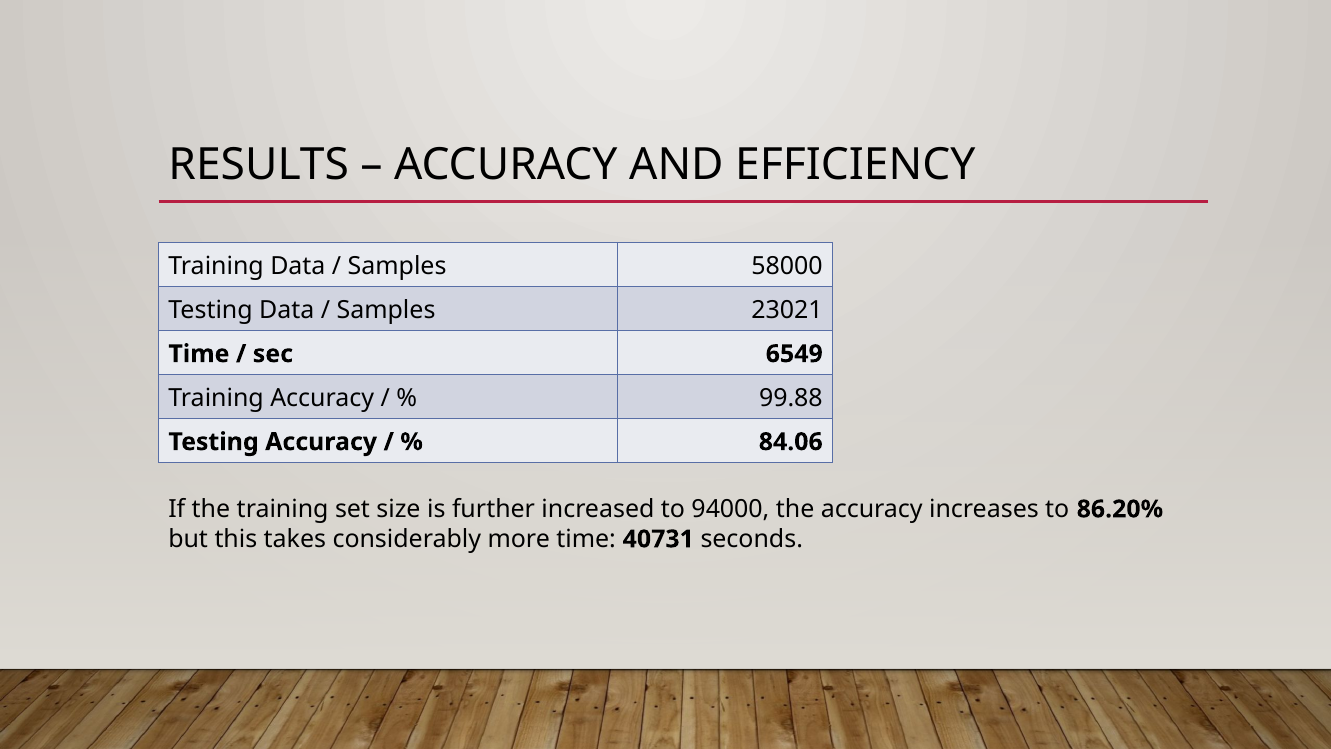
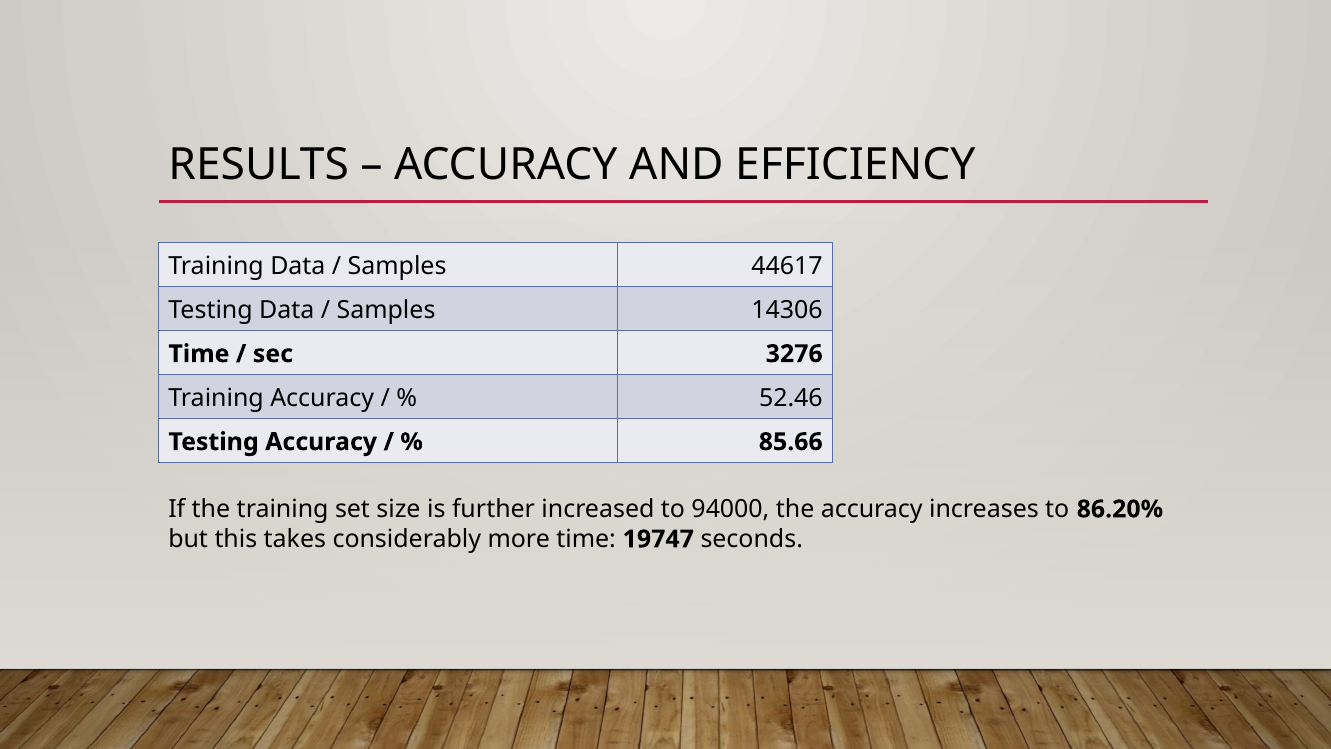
58000: 58000 -> 44617 (787, 266)
23021: 23021 -> 14306 (787, 310)
6549: 6549 -> 3276 (794, 354)
99.88: 99.88 -> 52.46 (791, 398)
84.06: 84.06 -> 85.66 (791, 442)
40731: 40731 -> 19747 (658, 539)
